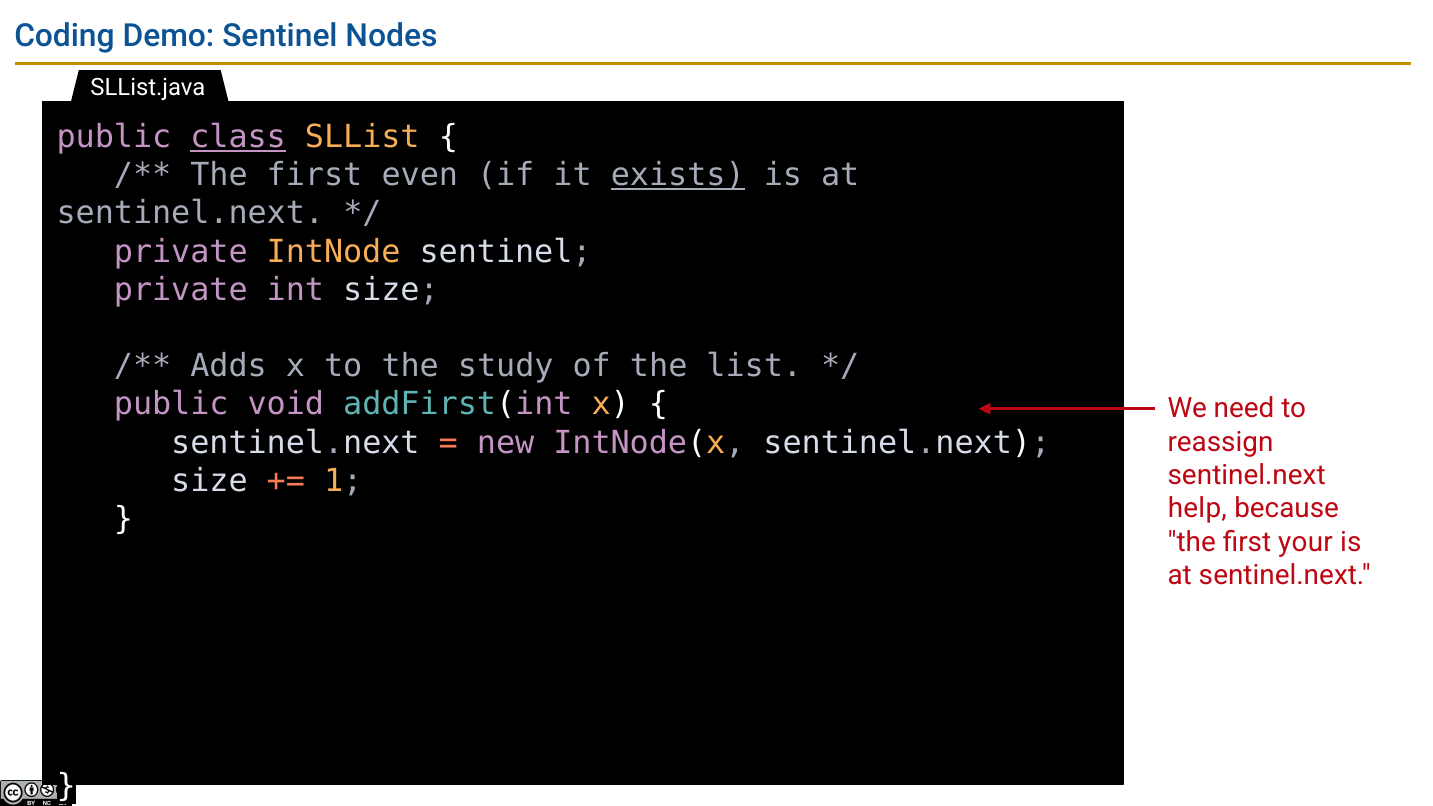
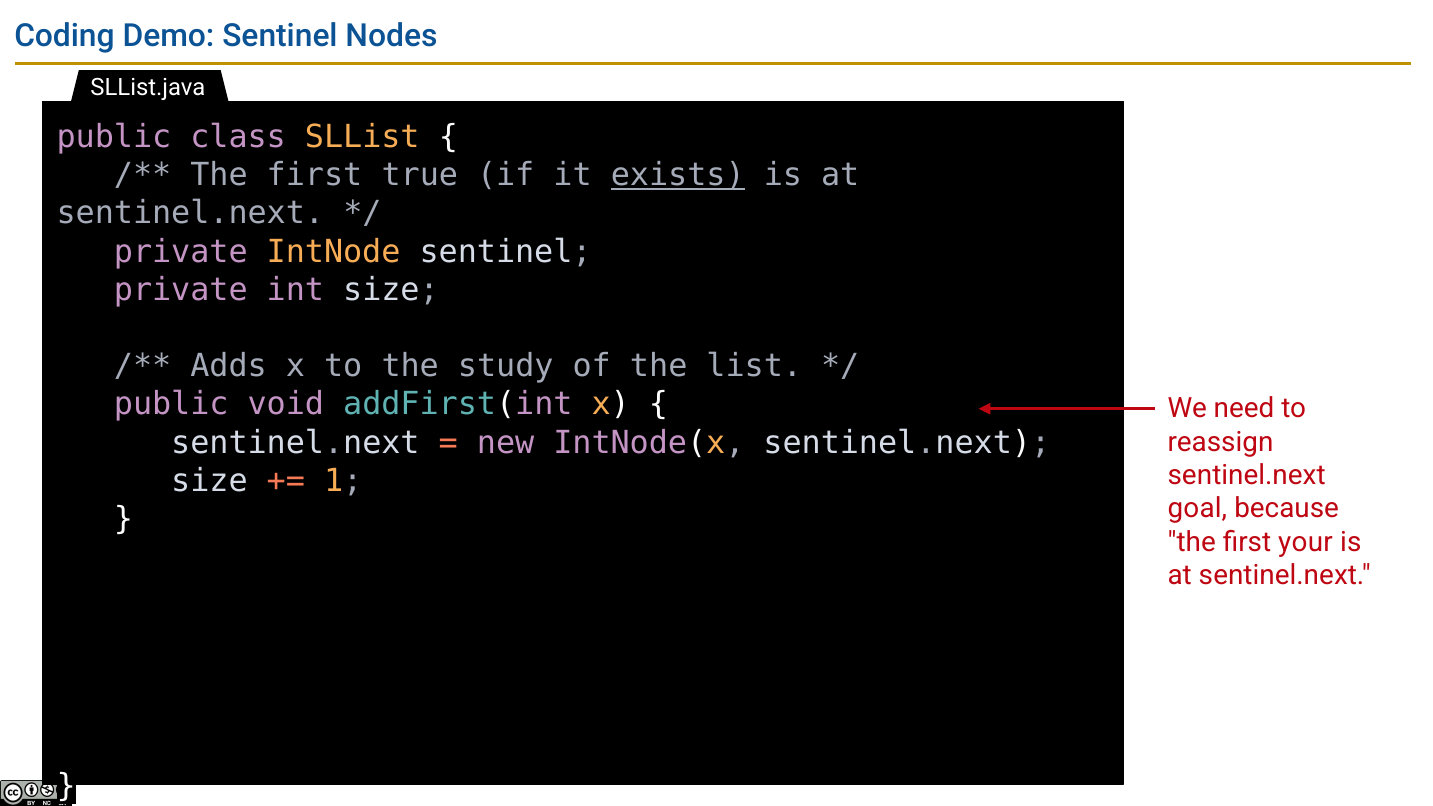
class underline: present -> none (238, 137)
even: even -> true (420, 175)
help: help -> goal (1197, 509)
